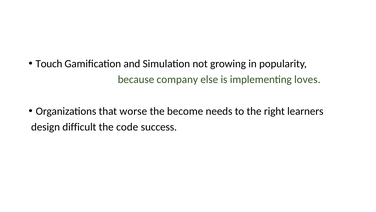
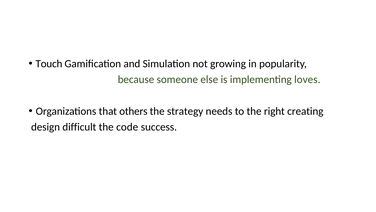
company: company -> someone (177, 79)
worse: worse -> others (133, 111)
become: become -> strategy (185, 111)
learners: learners -> creating (305, 111)
